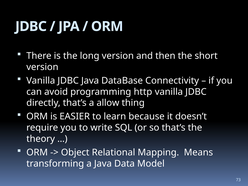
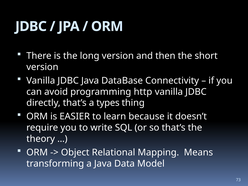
allow: allow -> types (108, 103)
